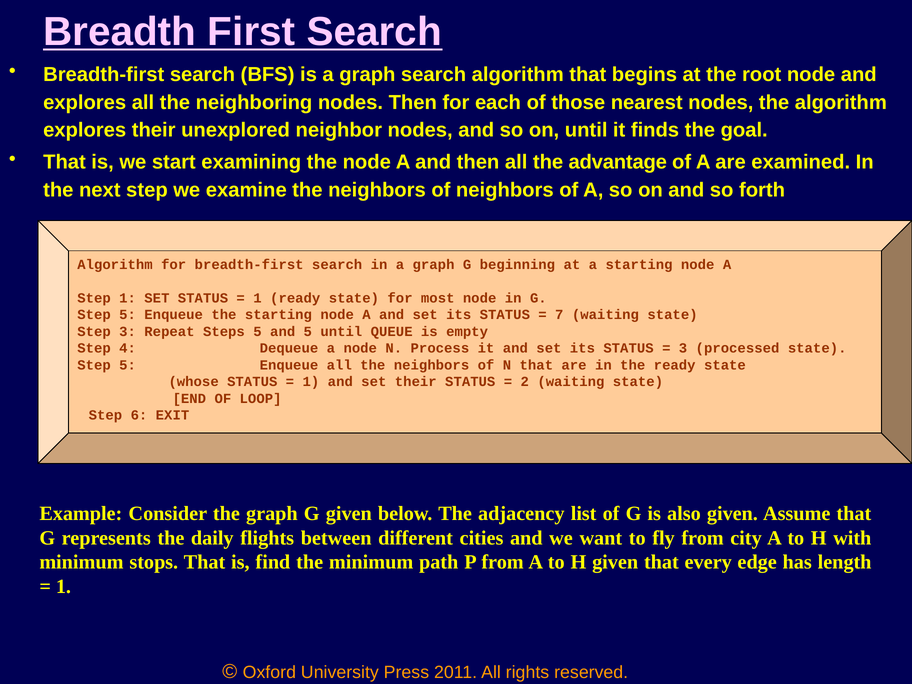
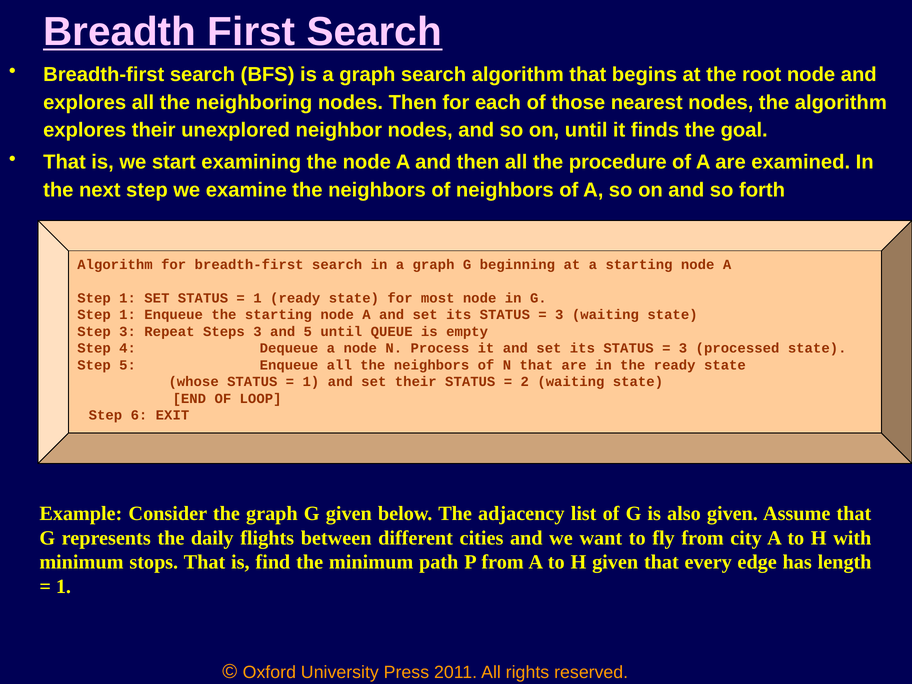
advantage: advantage -> procedure (618, 162)
5: 5 -> 1 (128, 315)
7: 7 -> 3 (559, 315)
Steps 5: 5 -> 3 (257, 332)
